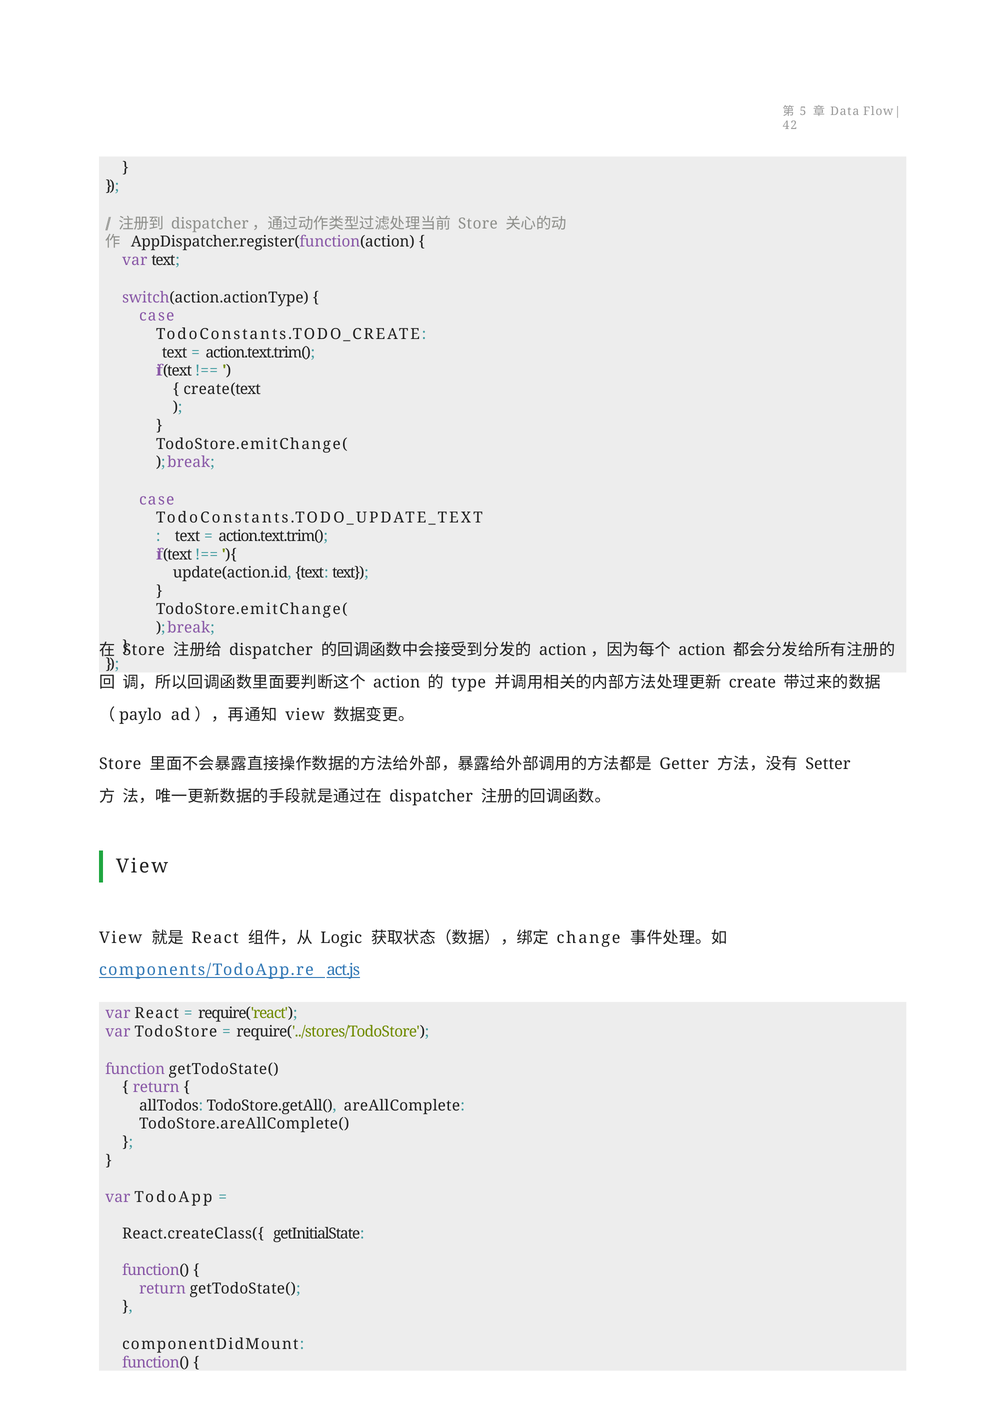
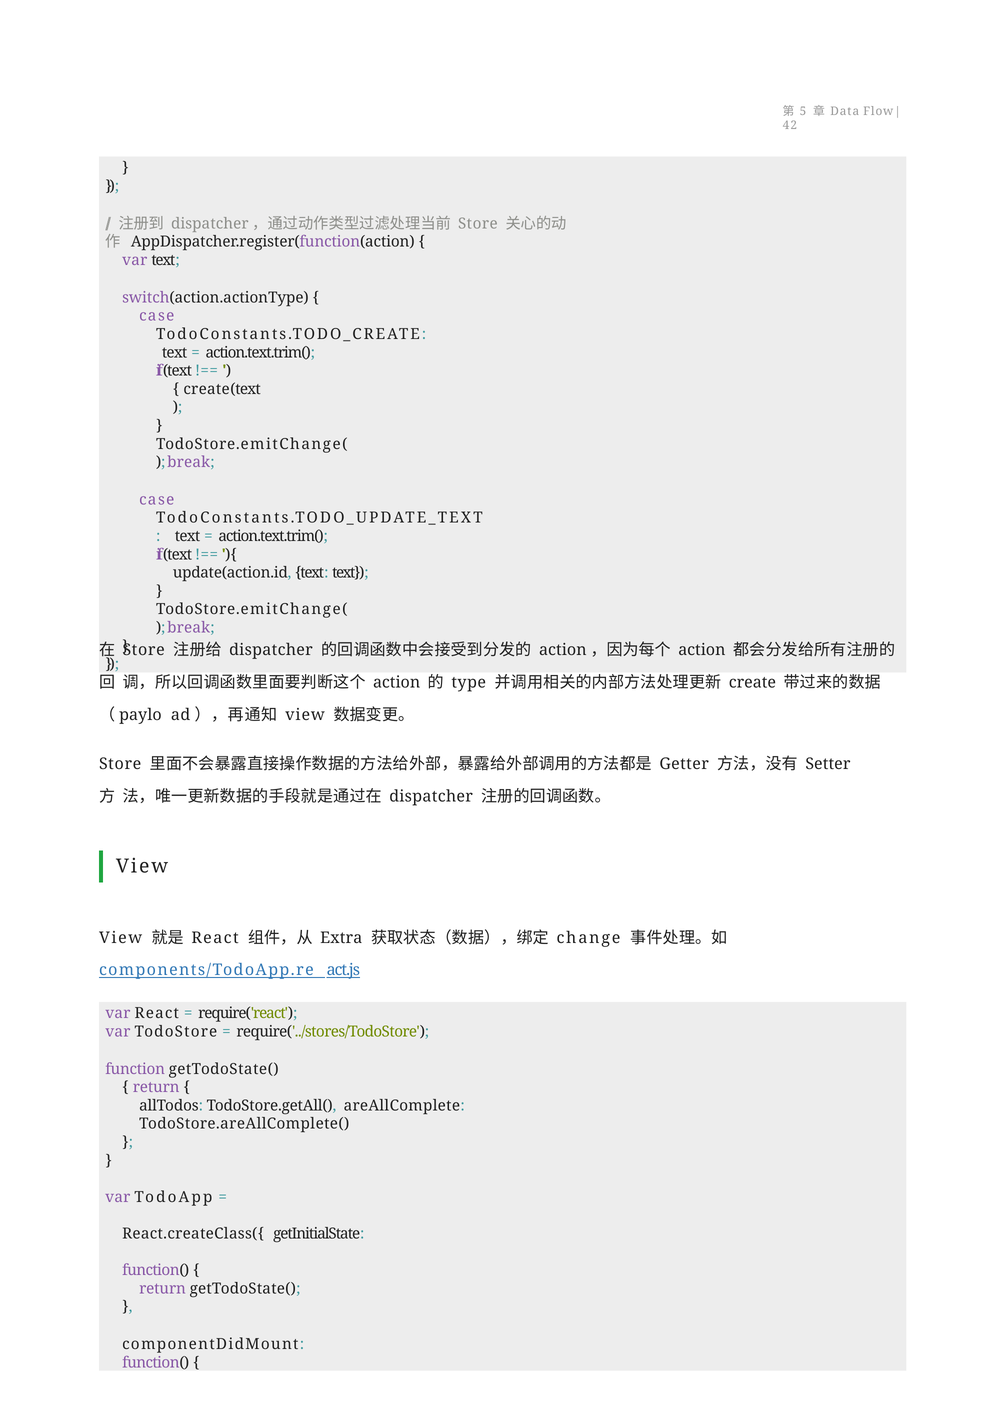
Logic: Logic -> Extra (341, 937)
